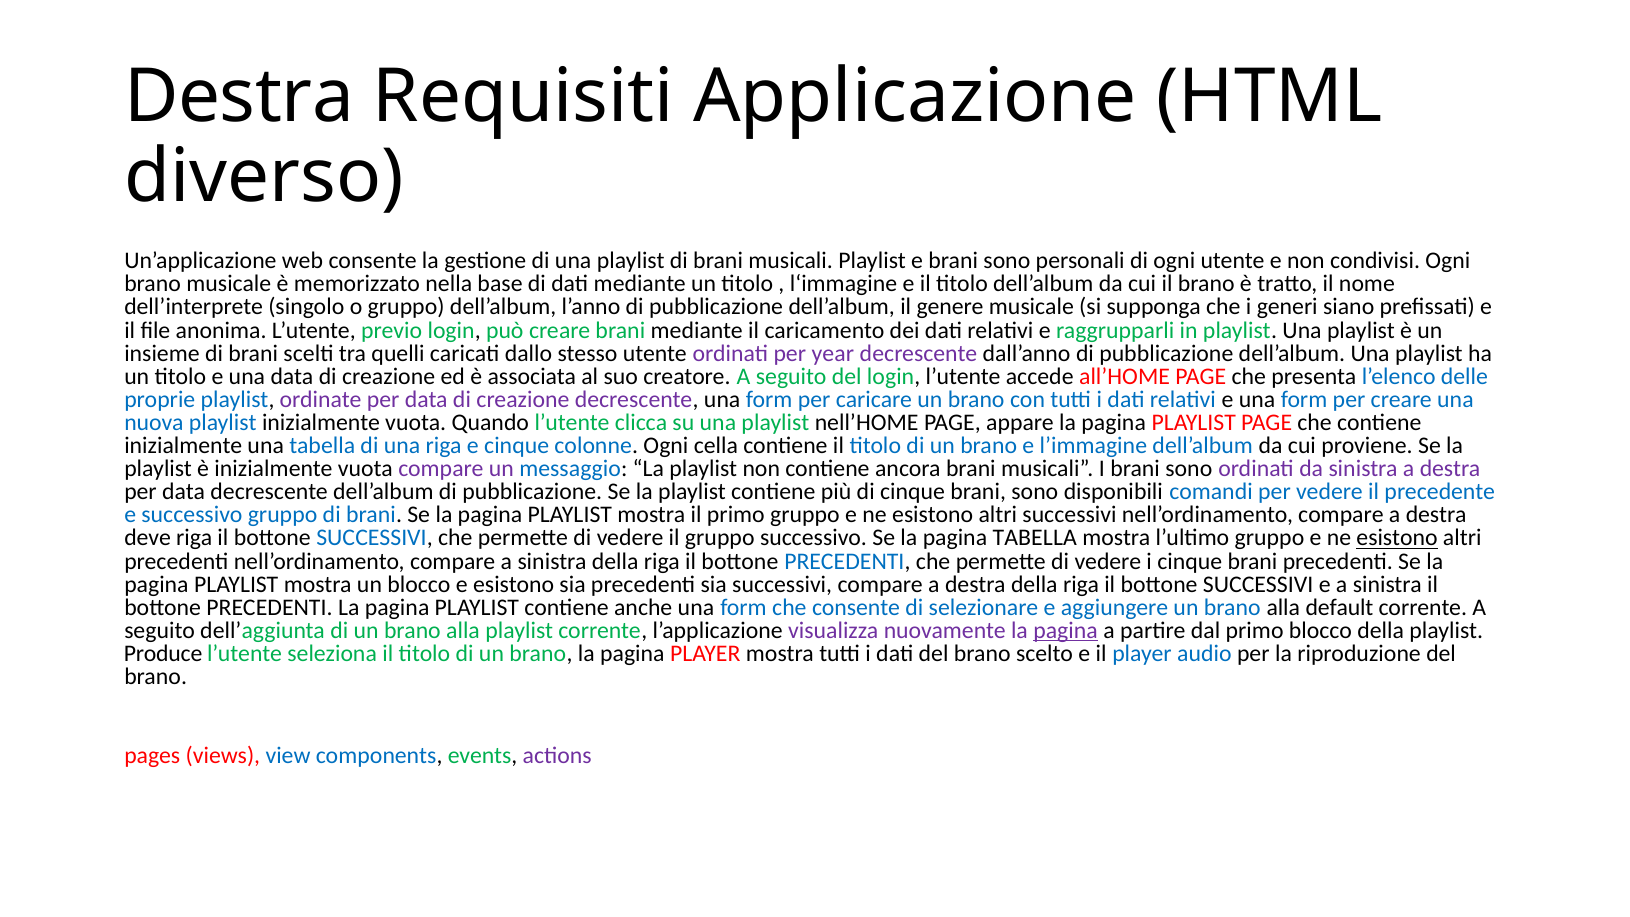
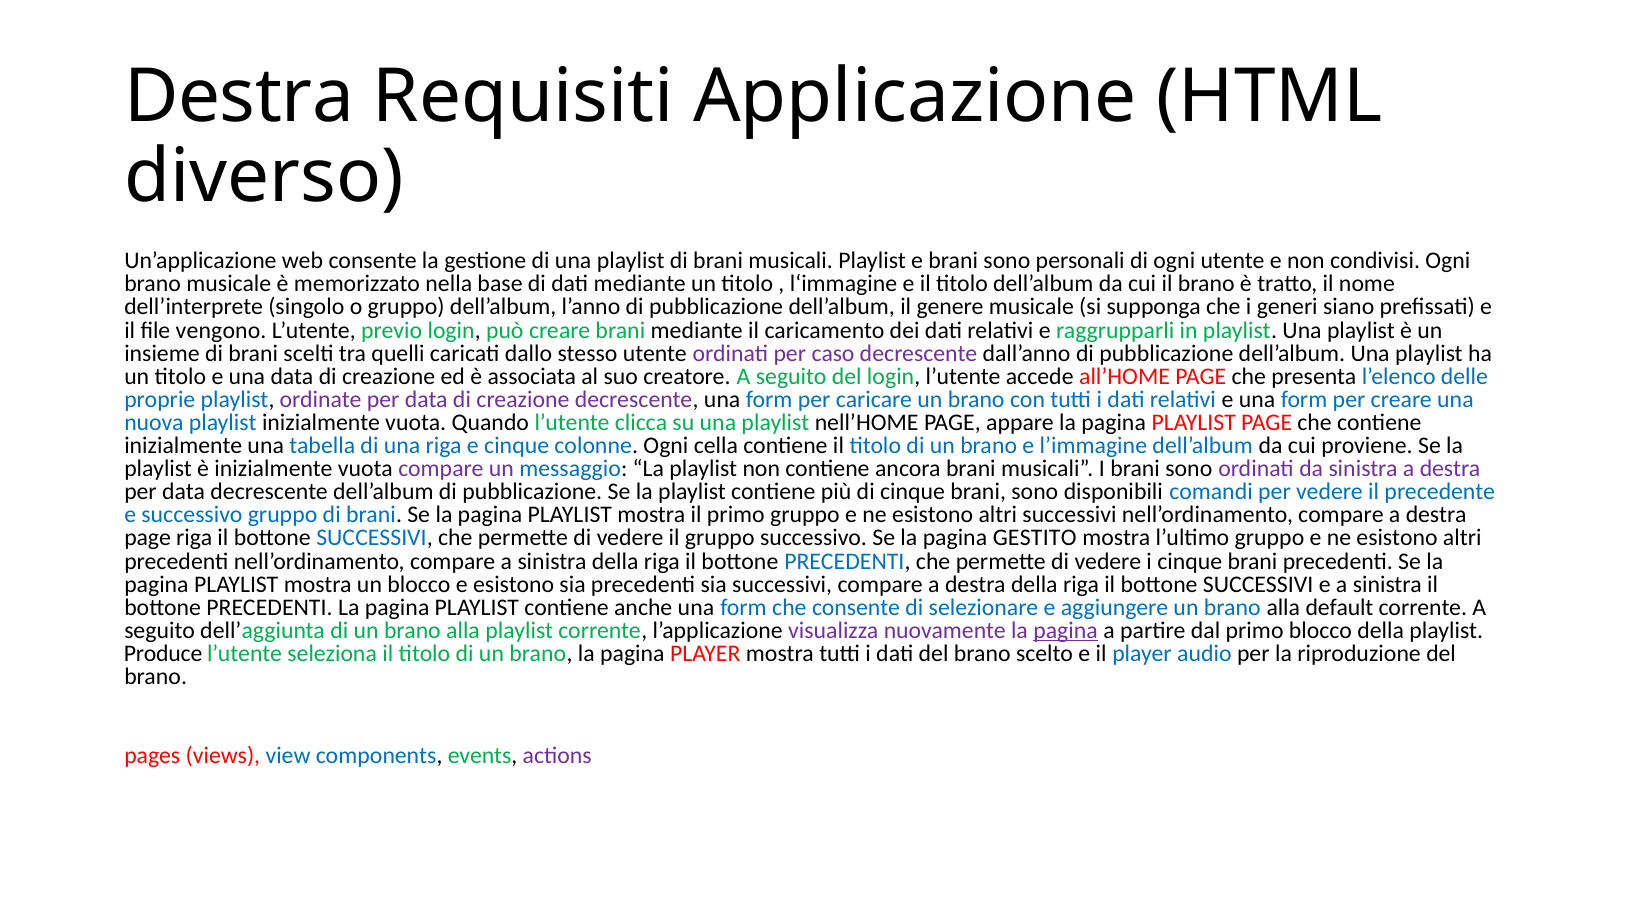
anonima: anonima -> vengono (221, 330)
year: year -> caso (833, 353)
deve: deve -> page (148, 538)
pagina TABELLA: TABELLA -> GESTITO (1035, 538)
esistono underline: present -> none (1397, 538)
